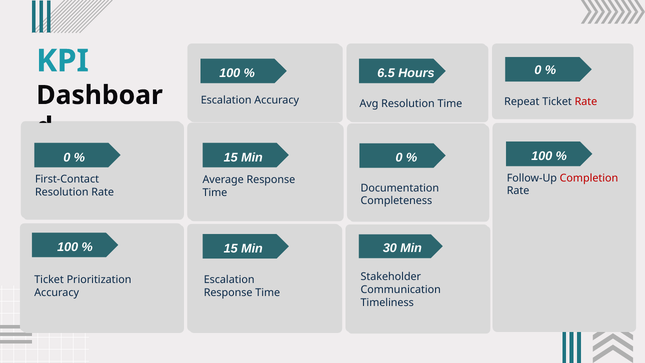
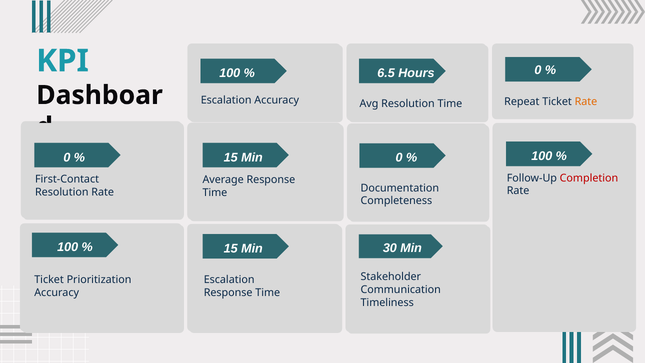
Rate colour: red -> orange (586, 102)
